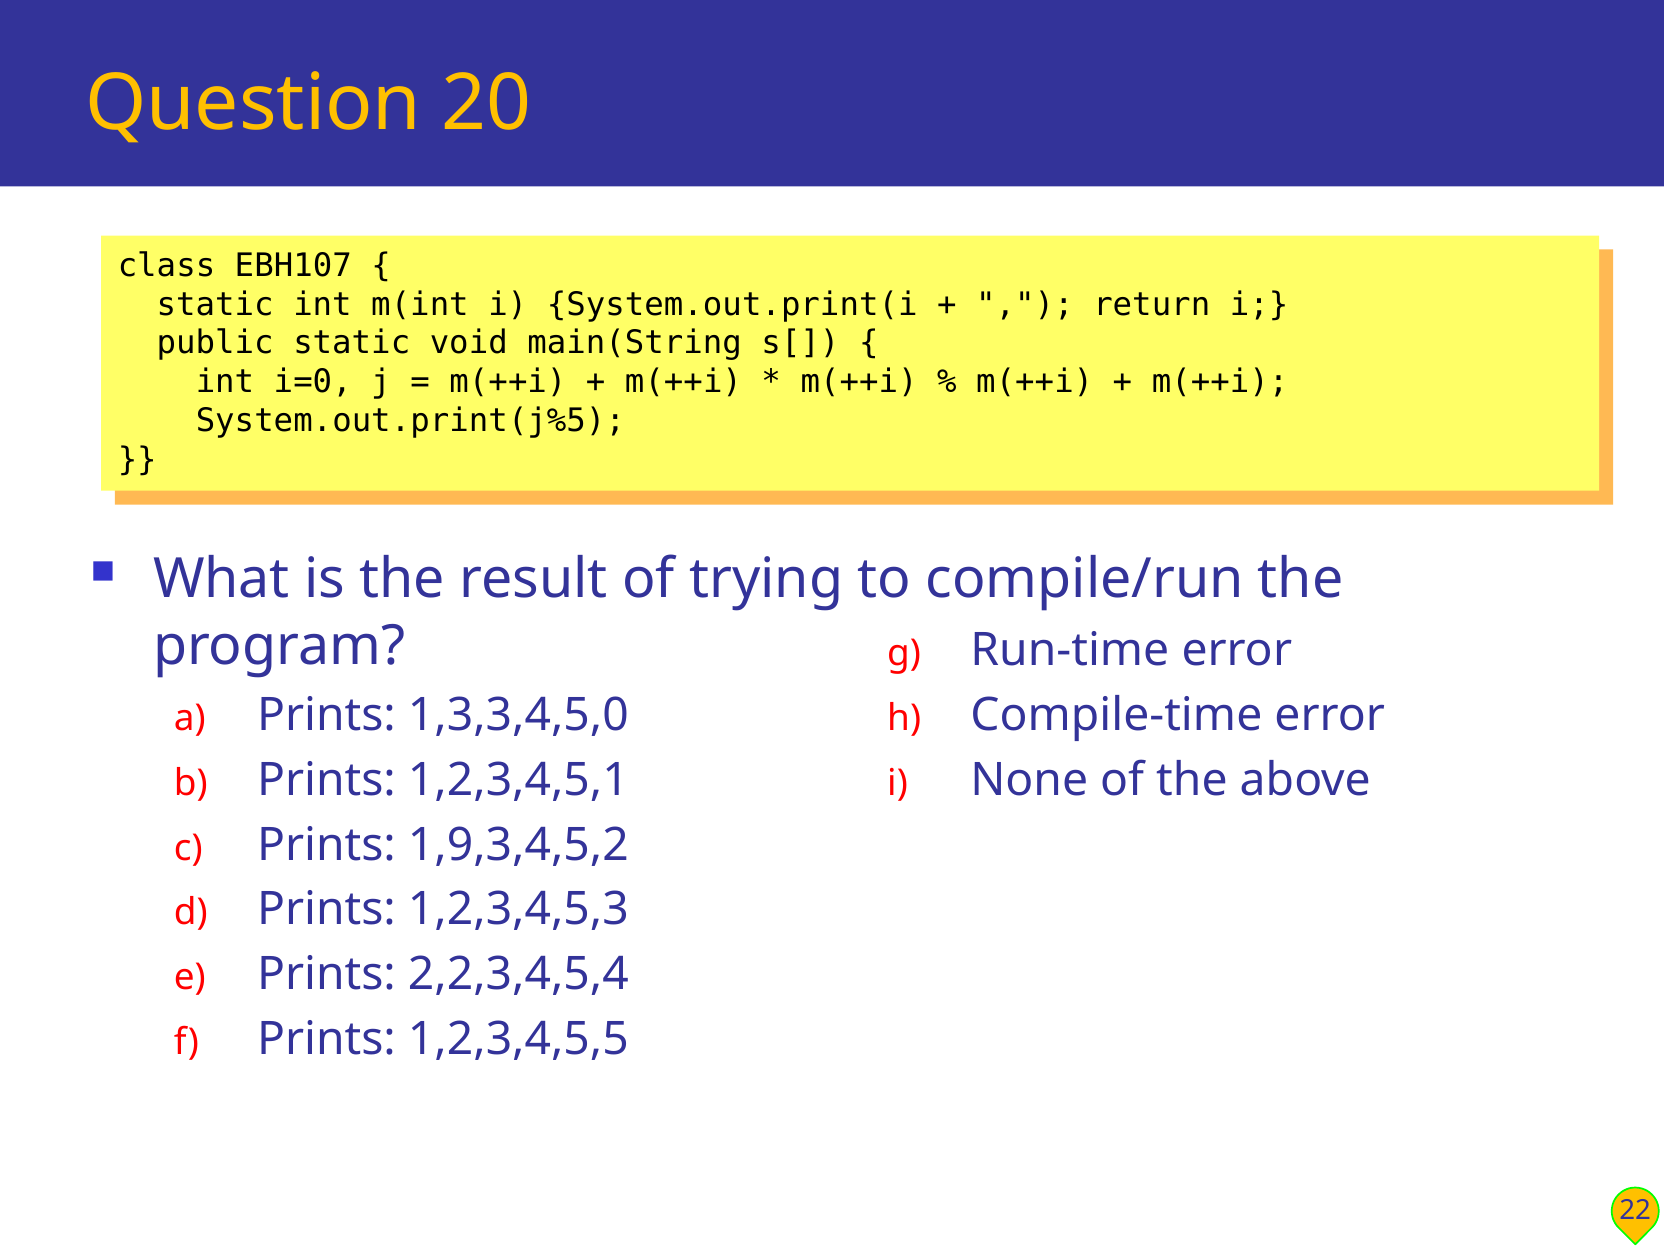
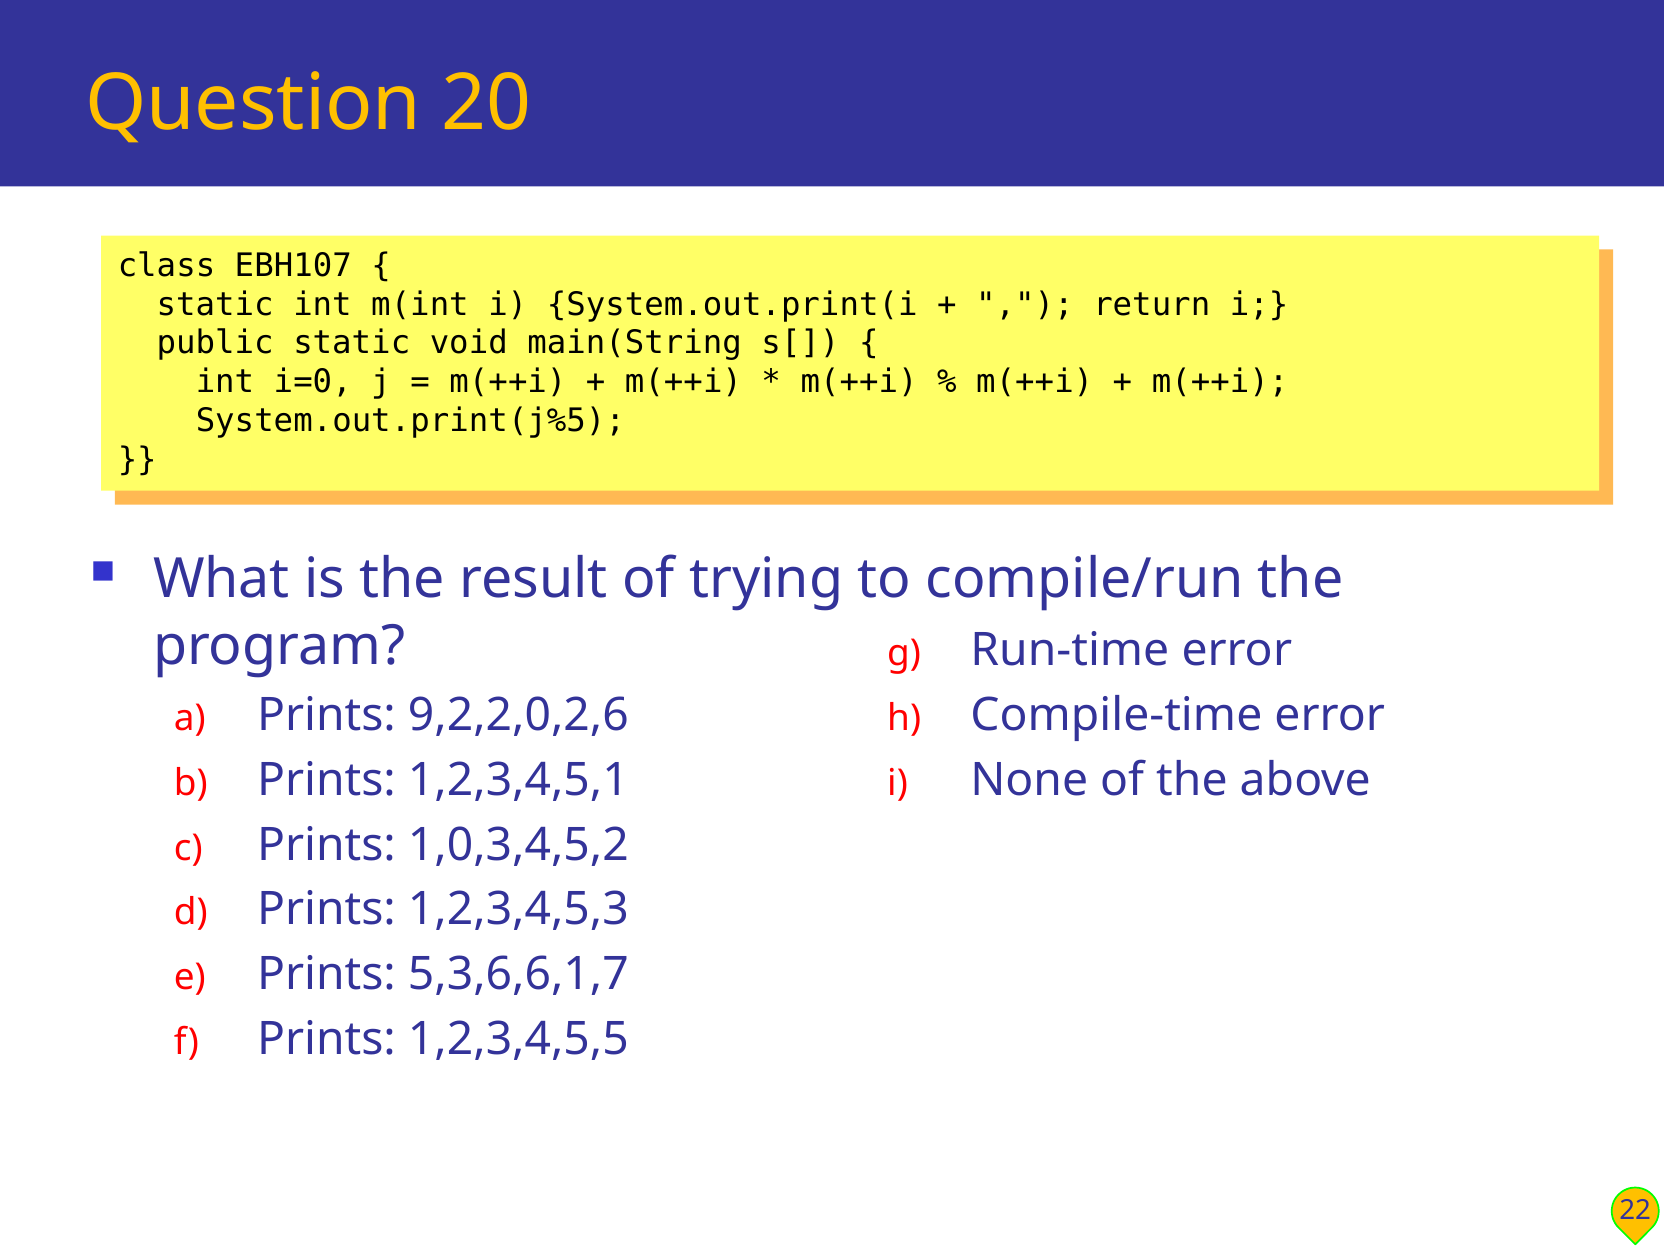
1,3,3,4,5,0: 1,3,3,4,5,0 -> 9,2,2,0,2,6 (518, 715)
1,9,3,4,5,2: 1,9,3,4,5,2 -> 1,0,3,4,5,2 (518, 845)
2,2,3,4,5,4: 2,2,3,4,5,4 -> 5,3,6,6,1,7 (518, 974)
